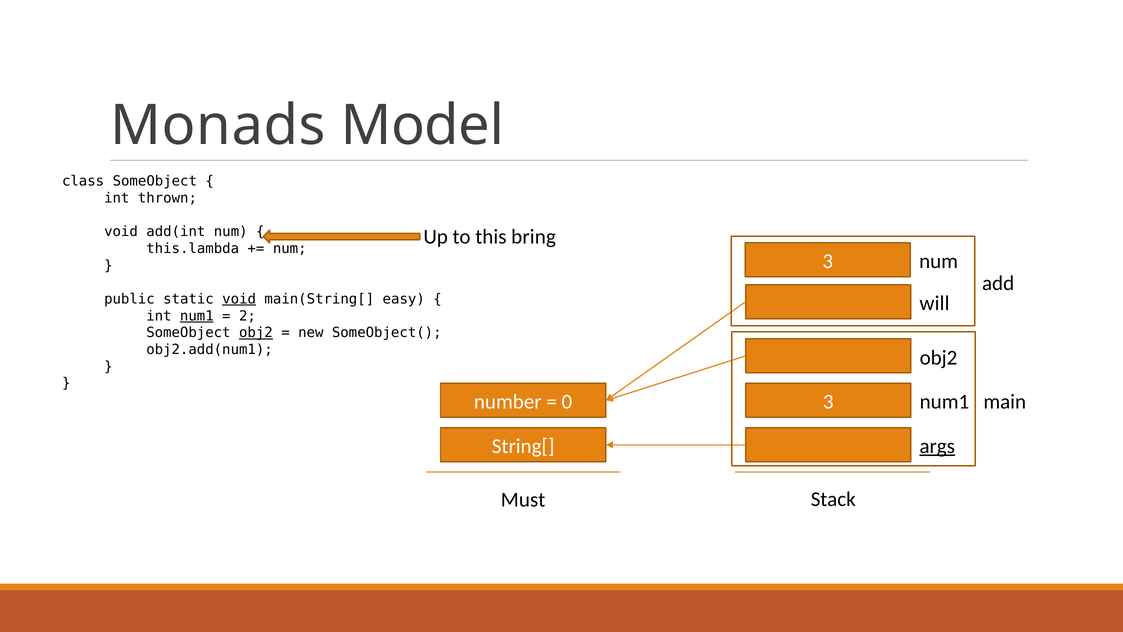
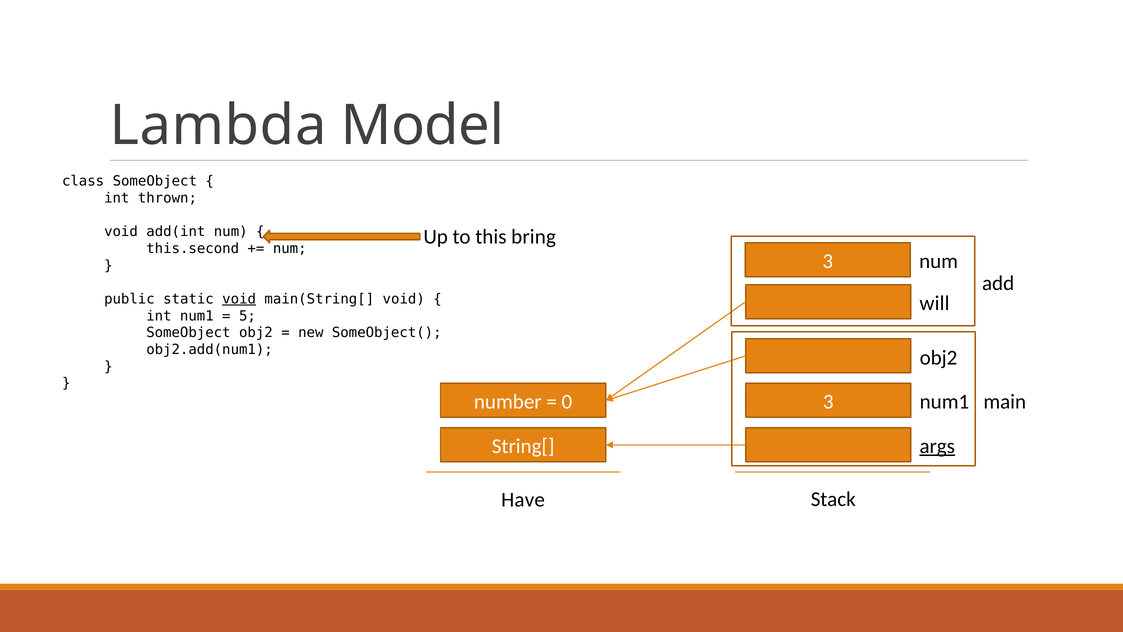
Monads: Monads -> Lambda (218, 126)
this.lambda: this.lambda -> this.second (193, 248)
main(String[ easy: easy -> void (404, 299)
num1 underline: present -> none (197, 316)
2: 2 -> 5 (248, 316)
obj2 underline: present -> none (256, 333)
Must: Must -> Have (523, 500)
